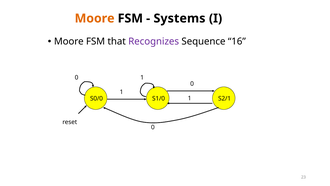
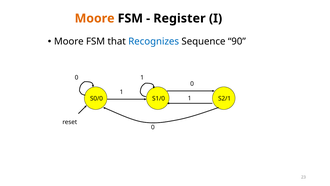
Systems: Systems -> Register (179, 18)
Recognizes colour: purple -> blue (154, 41)
16: 16 -> 90 (237, 41)
